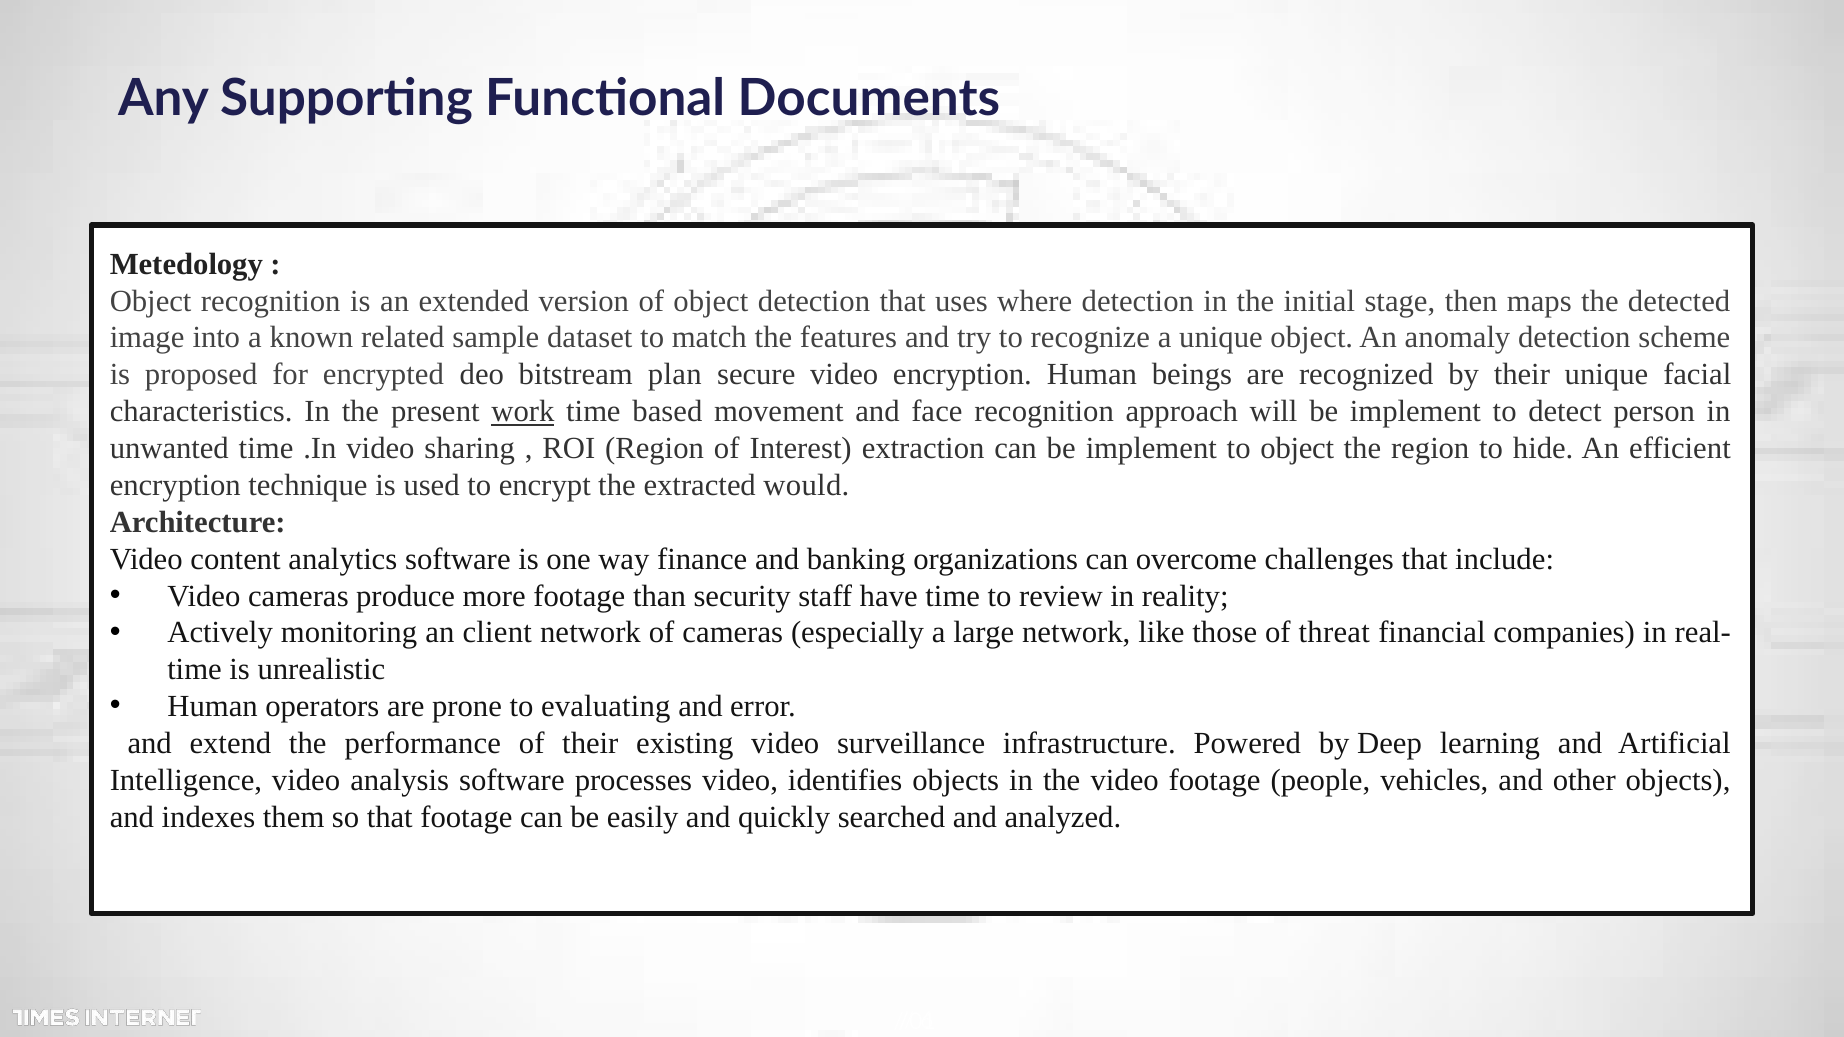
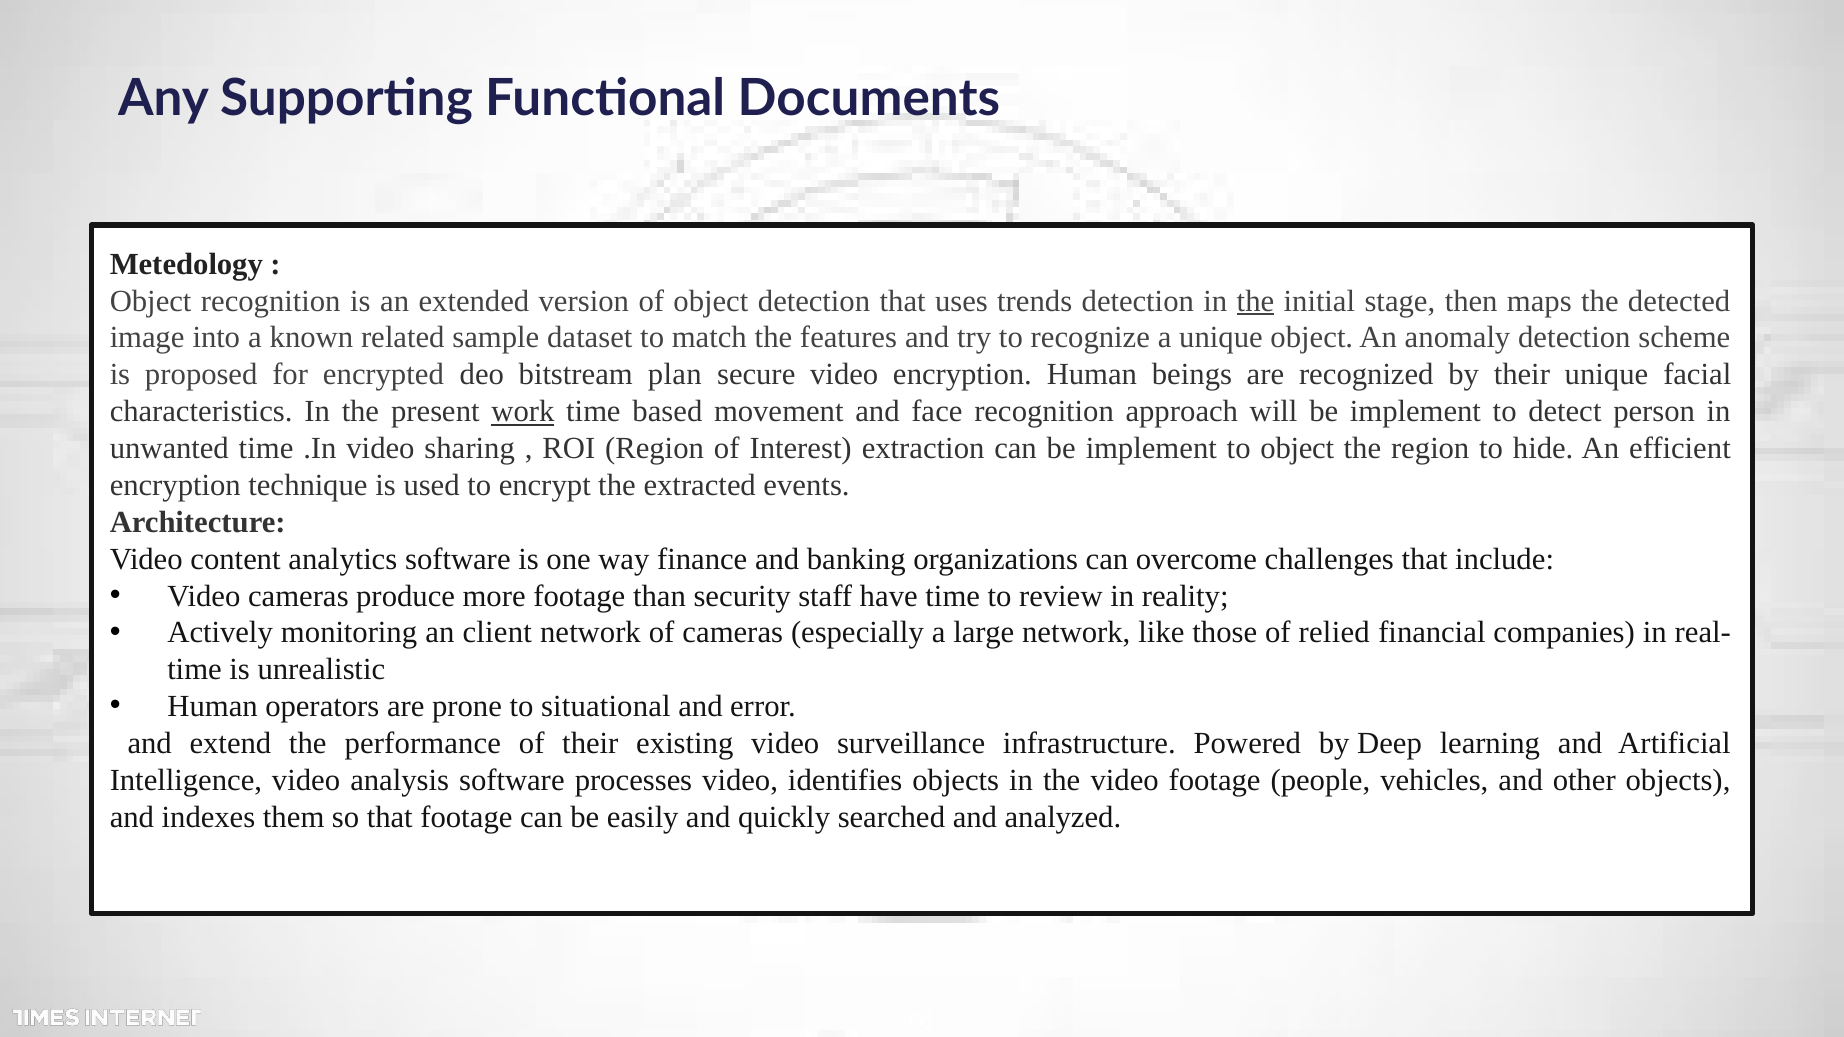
where: where -> trends (1035, 301)
the underline: none -> present (1256, 301)
would: would -> events (807, 485)
threat: threat -> relied (1334, 633)
evaluating: evaluating -> situational (606, 707)
